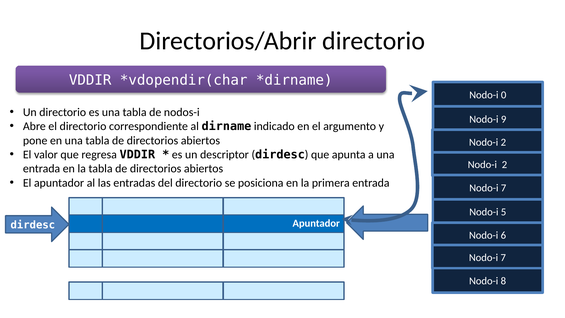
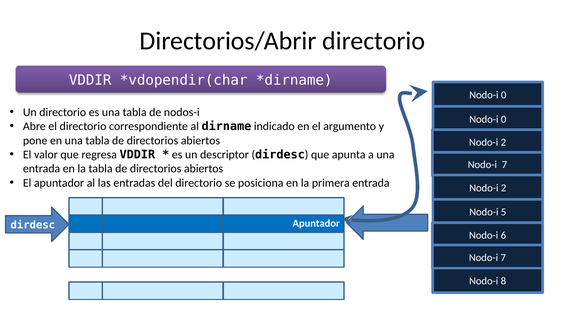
9: 9 -> 0 (504, 119)
2: 2 -> 7 (504, 165)
7: 7 -> 2 (504, 188)
